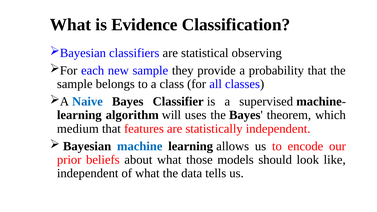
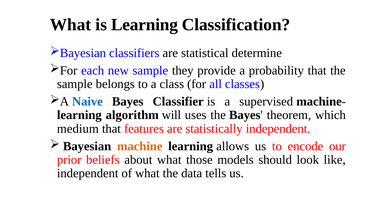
is Evidence: Evidence -> Learning (145, 25)
observing: observing -> determine (257, 53)
machine colour: blue -> orange (140, 146)
